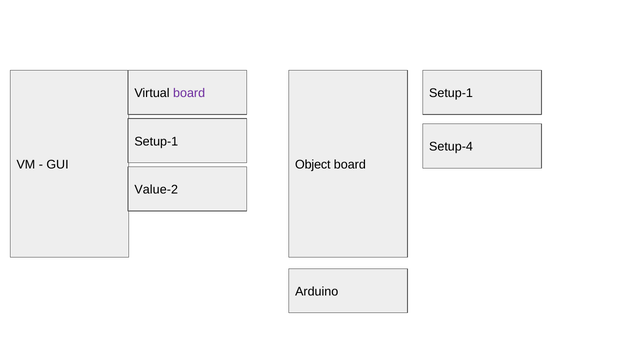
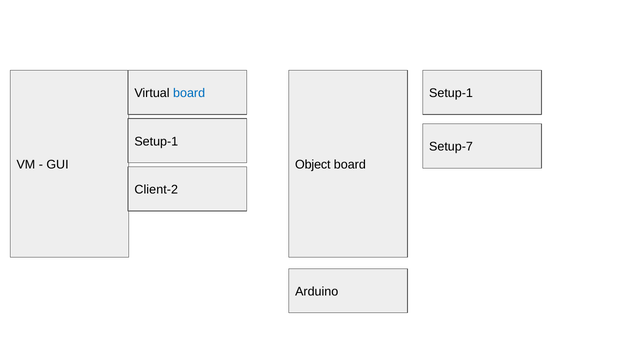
board colour: purple -> blue (189, 93)
Setup-4: Setup-4 -> Setup-7 (451, 147)
Value-2: Value-2 -> Client-2 (156, 190)
